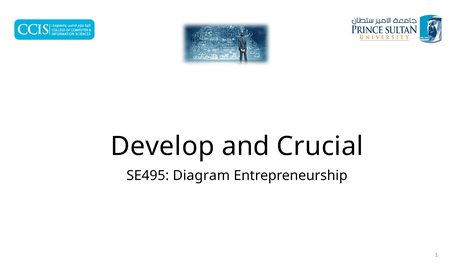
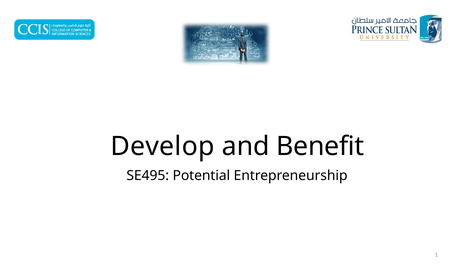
Crucial: Crucial -> Benefit (320, 146)
Diagram: Diagram -> Potential (201, 175)
